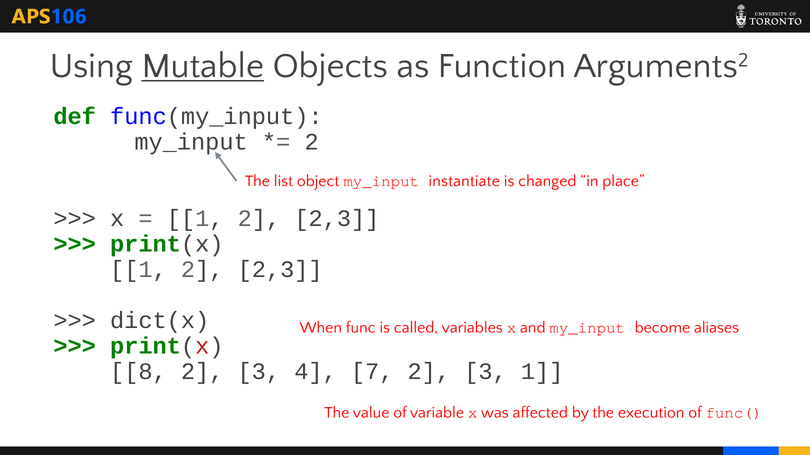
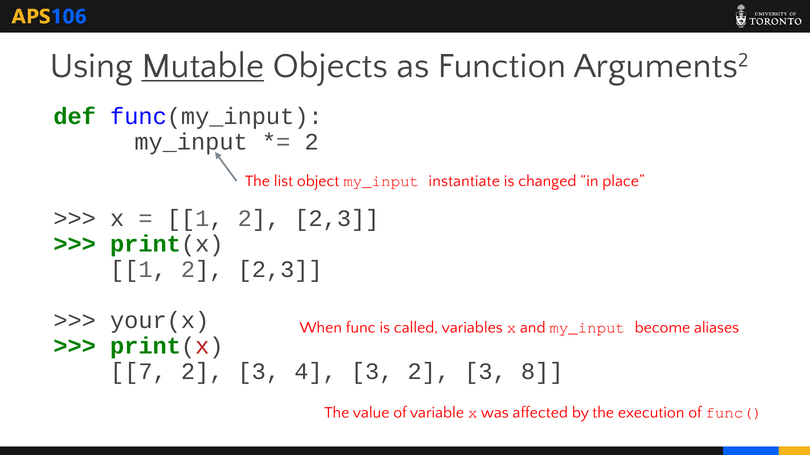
dict(x: dict(x -> your(x (160, 321)
8: 8 -> 7 (138, 372)
4 7: 7 -> 3 (372, 372)
3 1: 1 -> 8 (542, 372)
